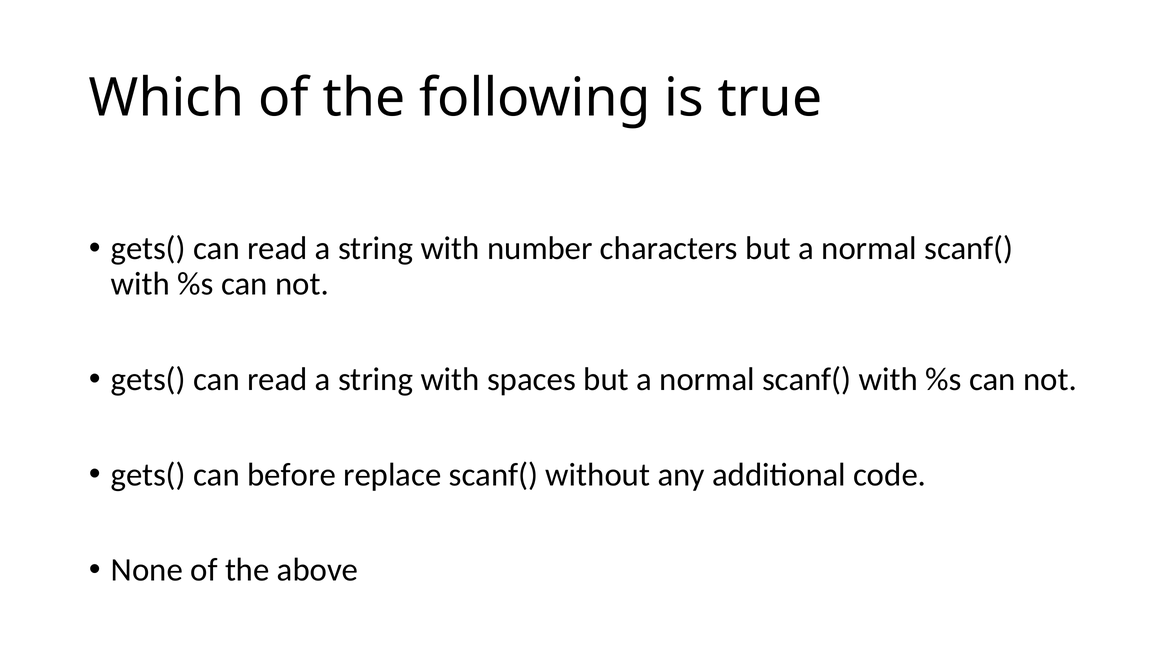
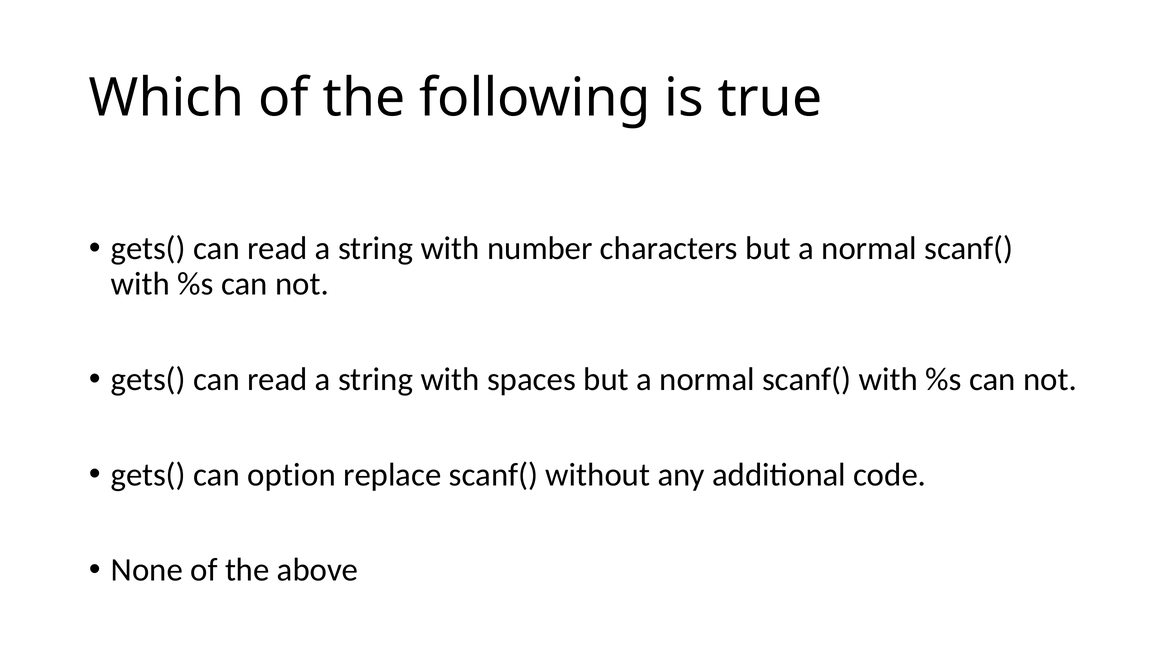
before: before -> option (292, 474)
